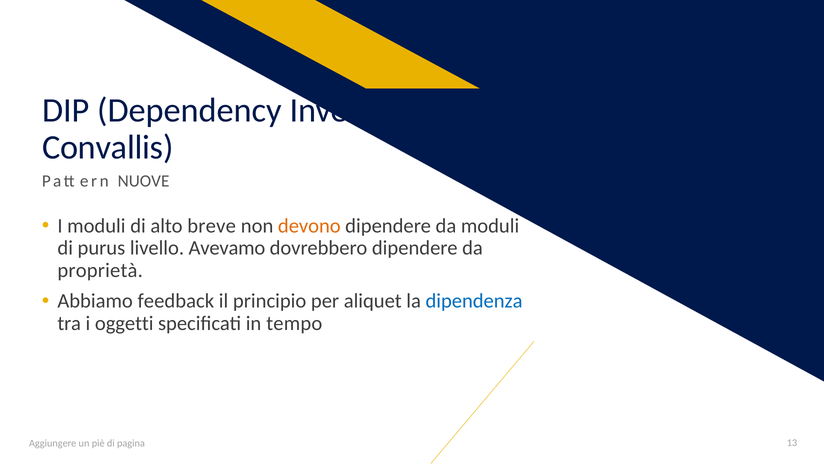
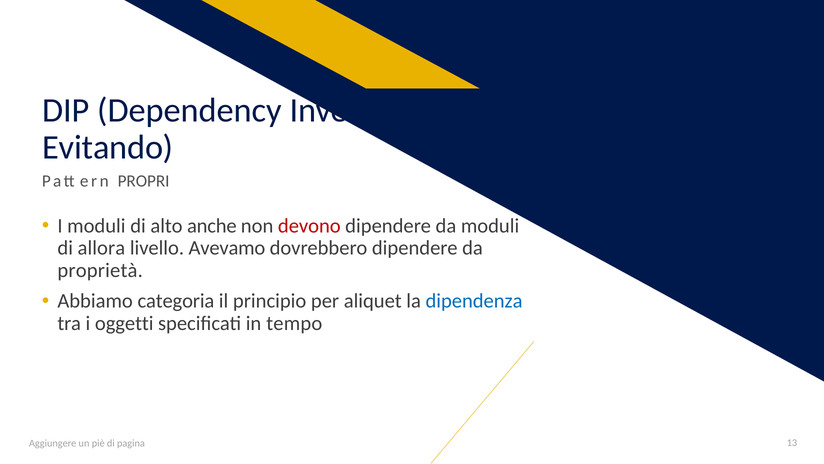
Convallis: Convallis -> Evitando (108, 147)
NUOVE: NUOVE -> PROPRI (144, 181)
breve: breve -> anche (212, 226)
devono colour: orange -> red (309, 226)
purus: purus -> allora (101, 248)
feedback: feedback -> categoria (176, 301)
